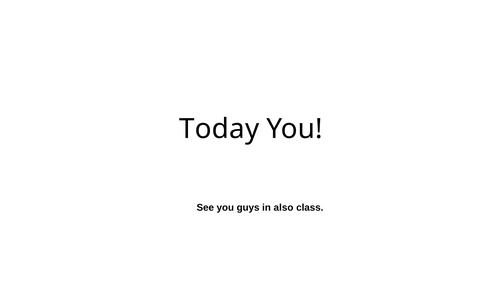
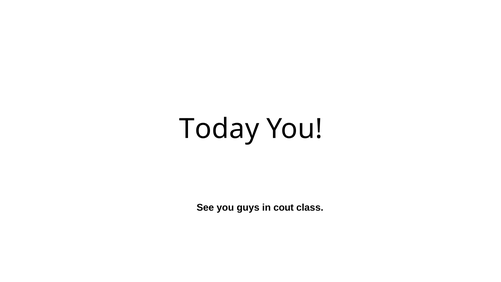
also: also -> cout (284, 208)
